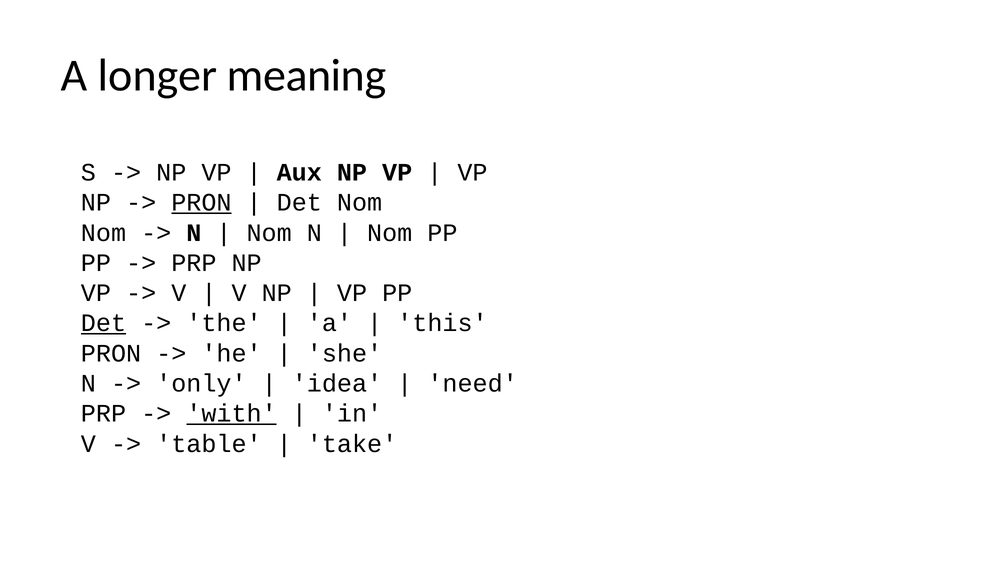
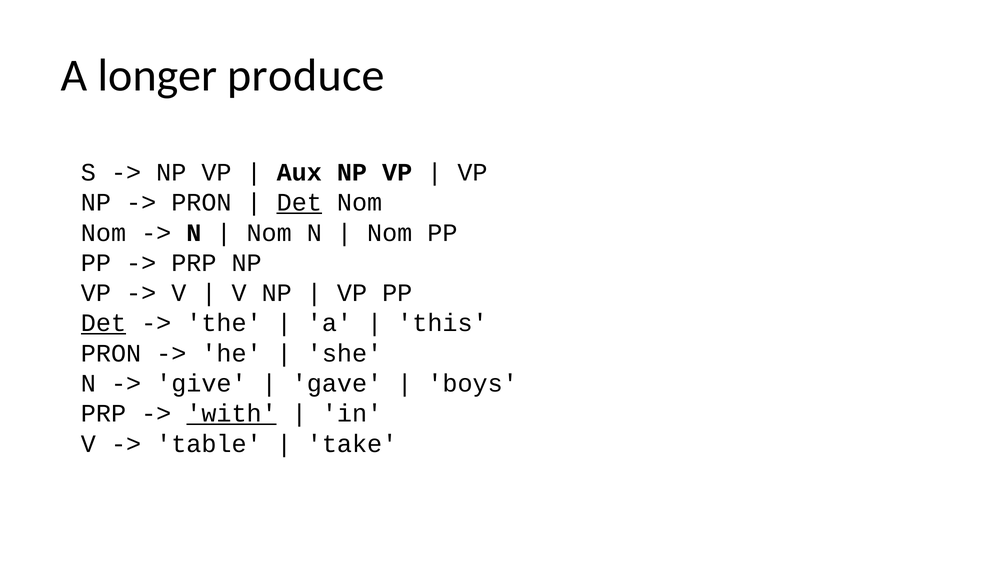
meaning: meaning -> produce (306, 76)
PRON underline: present -> none (201, 203)
Det underline: none -> present (299, 203)
only: only -> give (201, 383)
idea: idea -> gave (337, 383)
need: need -> boys (473, 383)
